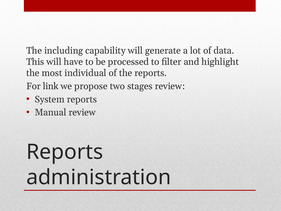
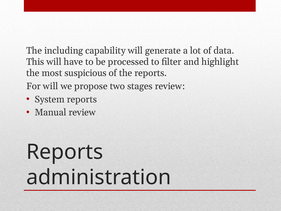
individual: individual -> suspicious (86, 73)
For link: link -> will (51, 86)
